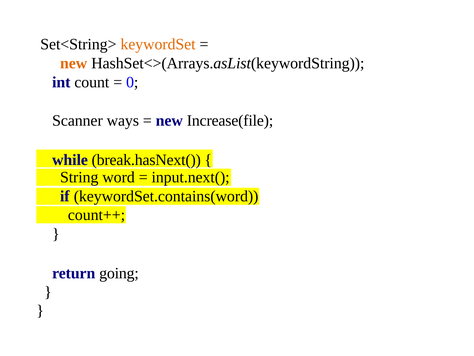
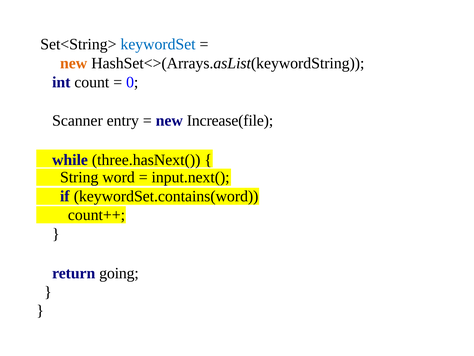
keywordSet colour: orange -> blue (158, 44)
ways: ways -> entry (123, 121)
break.hasNext(: break.hasNext( -> three.hasNext( (146, 160)
